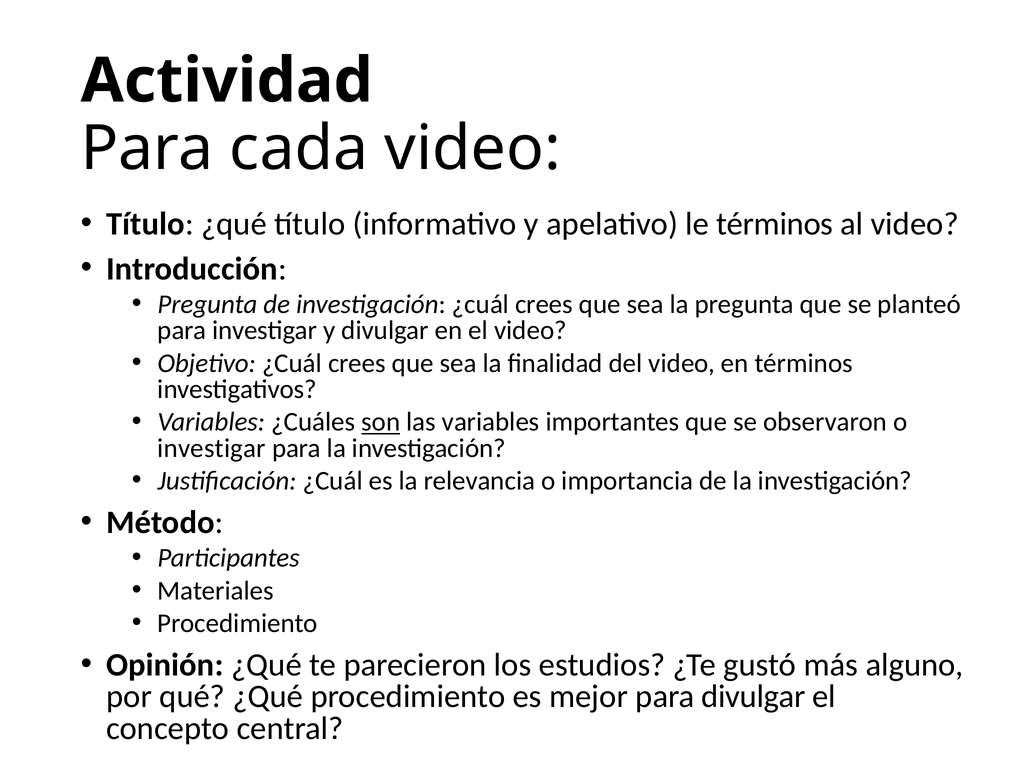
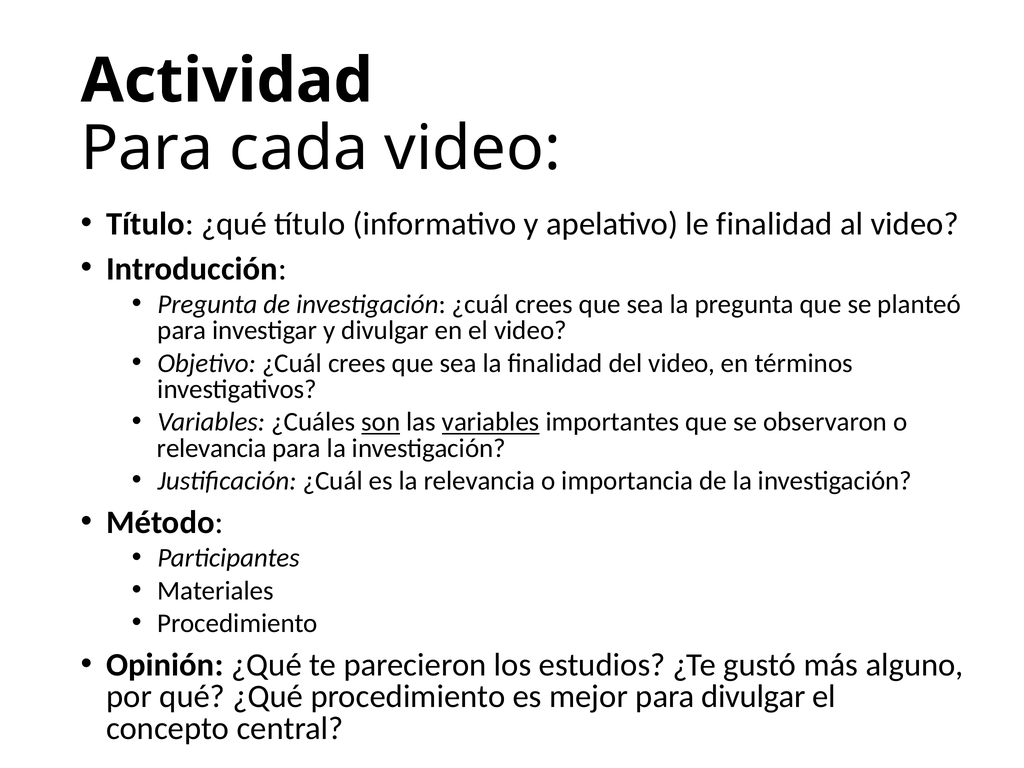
le términos: términos -> finalidad (775, 224)
variables underline: none -> present (491, 422)
investigar: investigar -> relevancia (212, 448)
